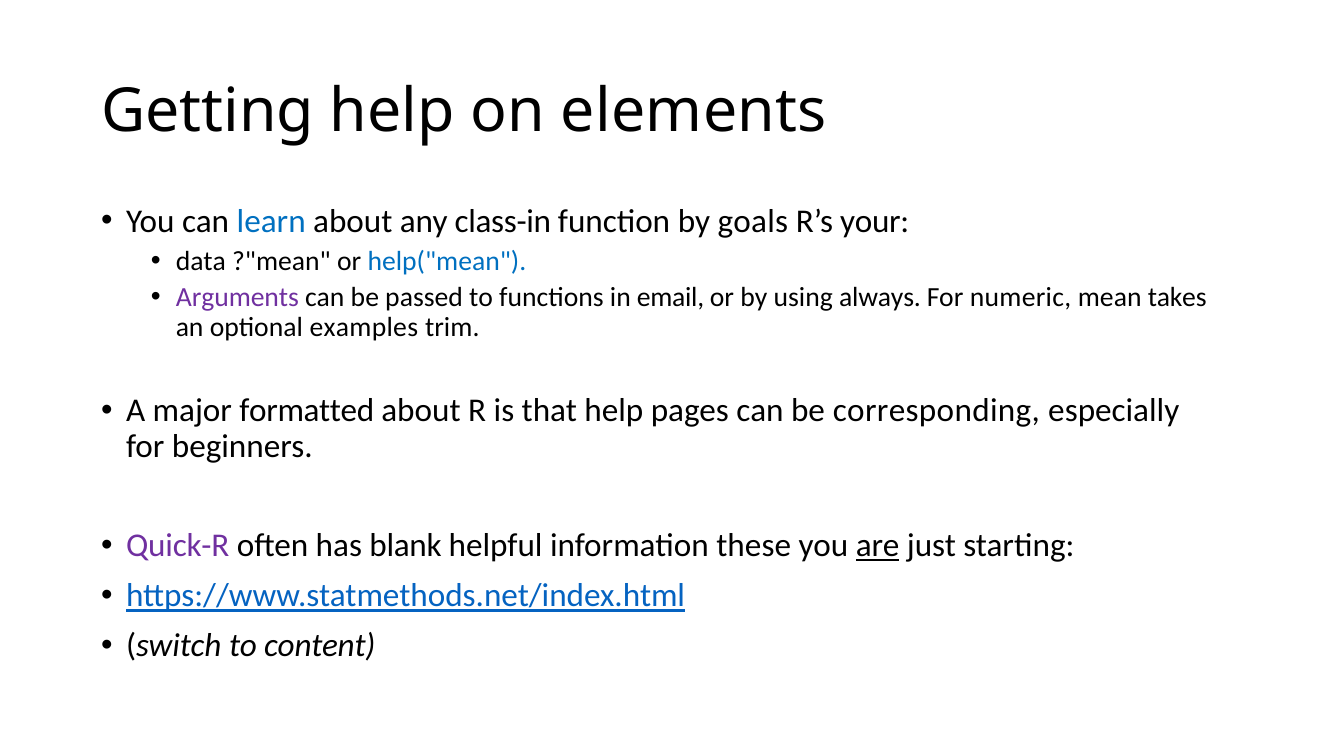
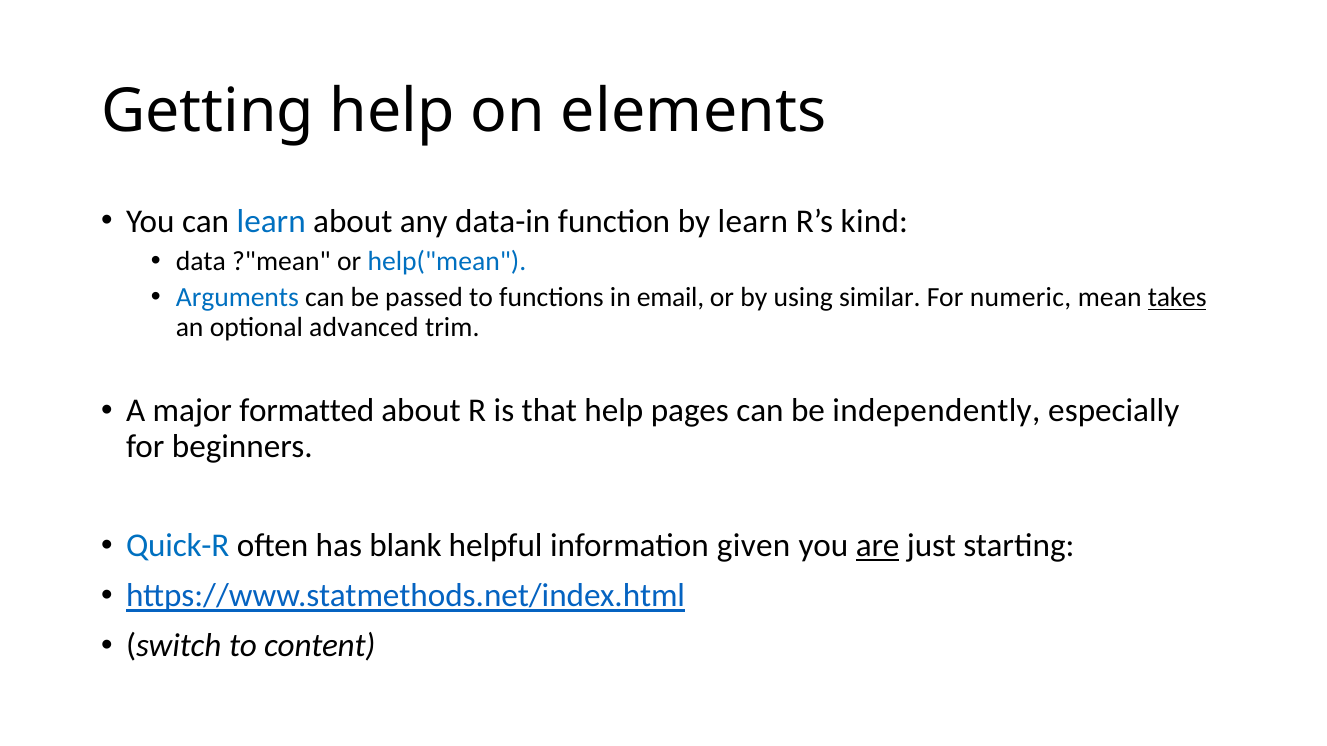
class-in: class-in -> data-in (503, 221)
by goals: goals -> learn (753, 221)
your: your -> kind (874, 221)
Arguments colour: purple -> blue (237, 298)
always: always -> similar (880, 298)
takes underline: none -> present (1177, 298)
examples: examples -> advanced (364, 328)
corresponding: corresponding -> independently (936, 411)
Quick-R colour: purple -> blue (178, 546)
these: these -> given (754, 546)
